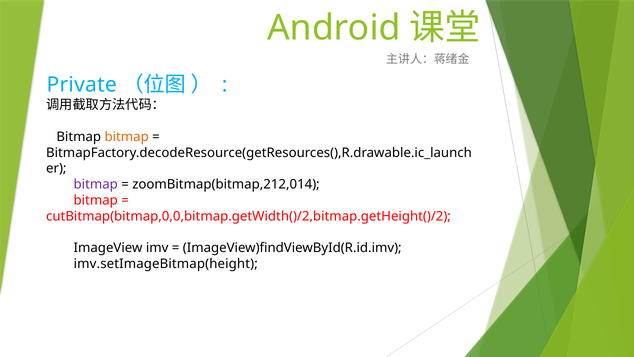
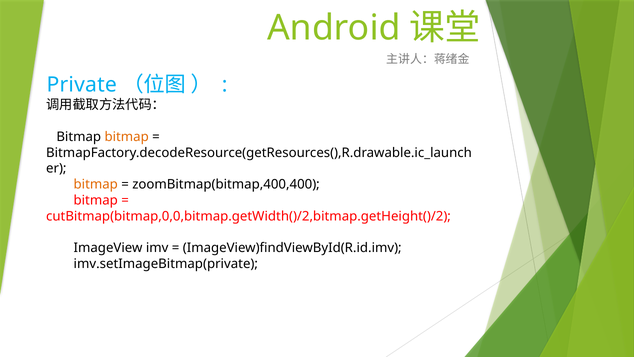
bitmap colour: purple -> orange (96, 184)
zoomBitmap(bitmap,212,014: zoomBitmap(bitmap,212,014 -> zoomBitmap(bitmap,400,400 (226, 184)
imv.setImageBitmap(height: imv.setImageBitmap(height -> imv.setImageBitmap(private (166, 264)
